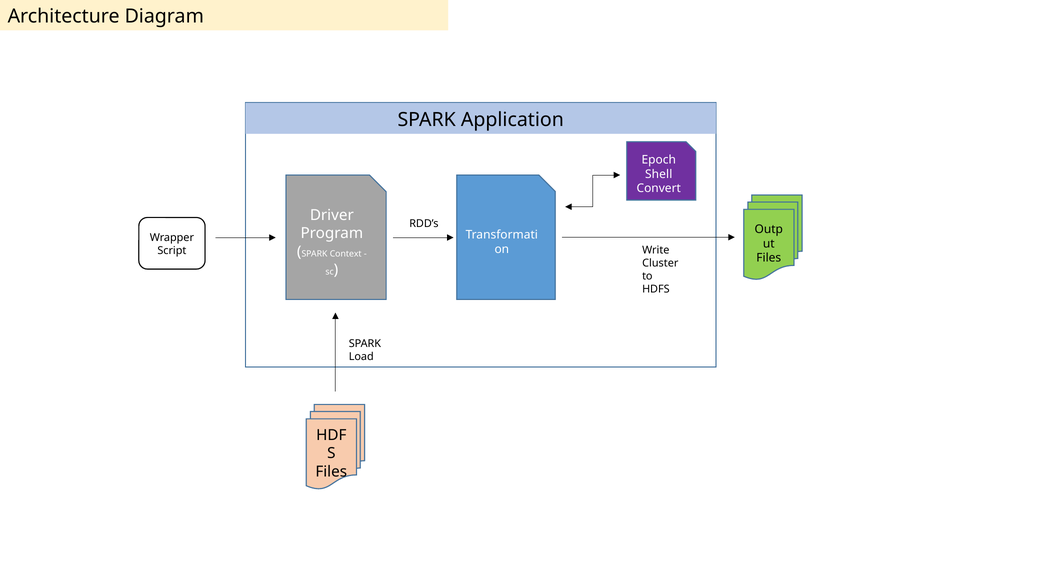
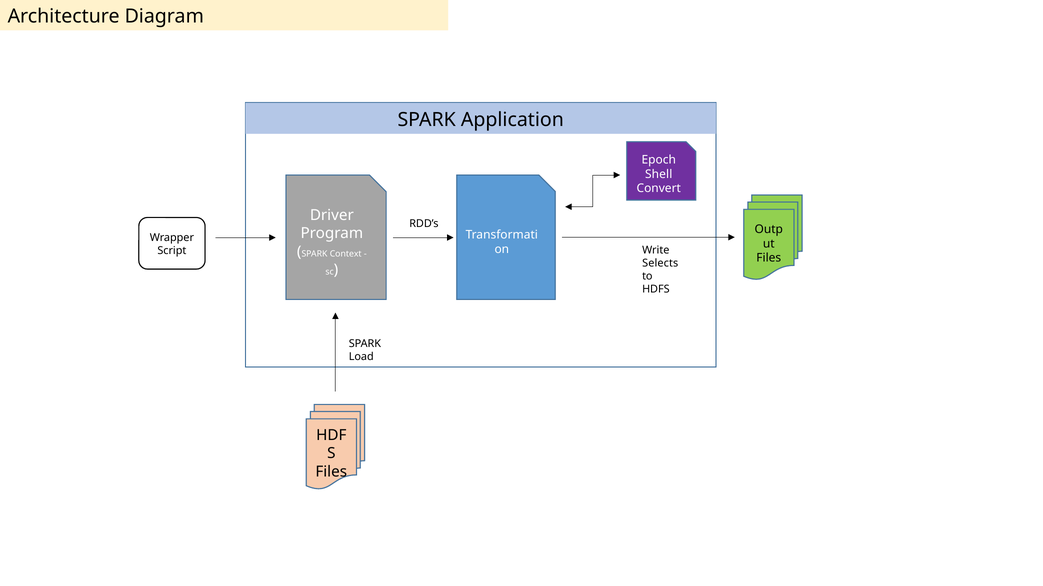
Cluster: Cluster -> Selects (660, 263)
